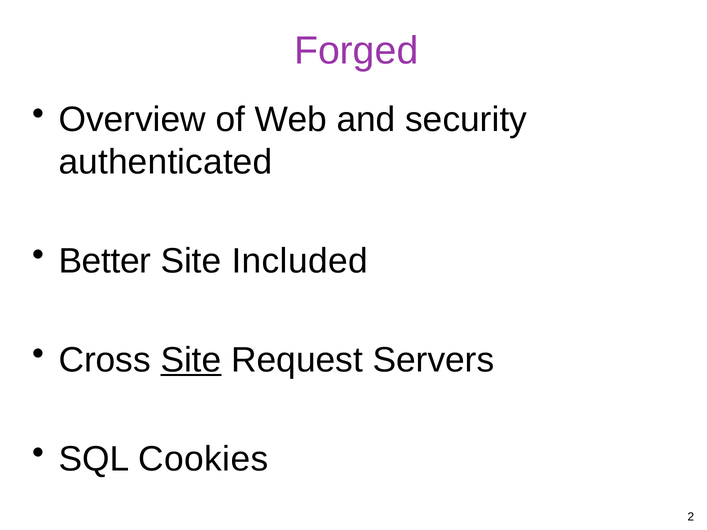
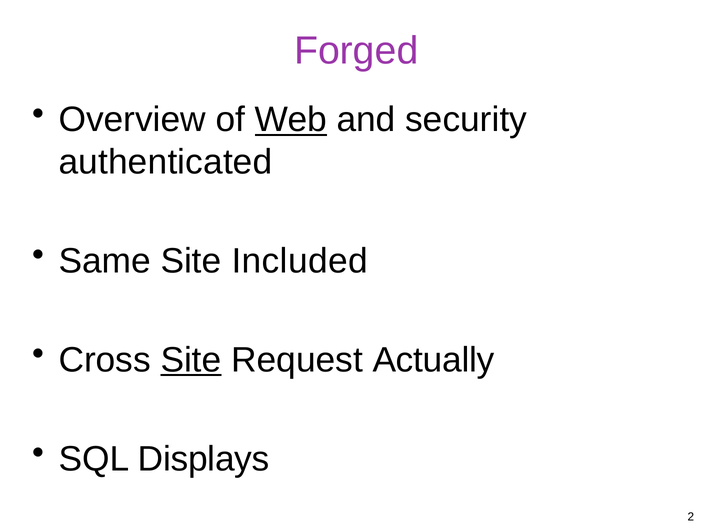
Web underline: none -> present (291, 120)
Better: Better -> Same (105, 261)
Servers: Servers -> Actually (434, 360)
Cookies: Cookies -> Displays (204, 459)
